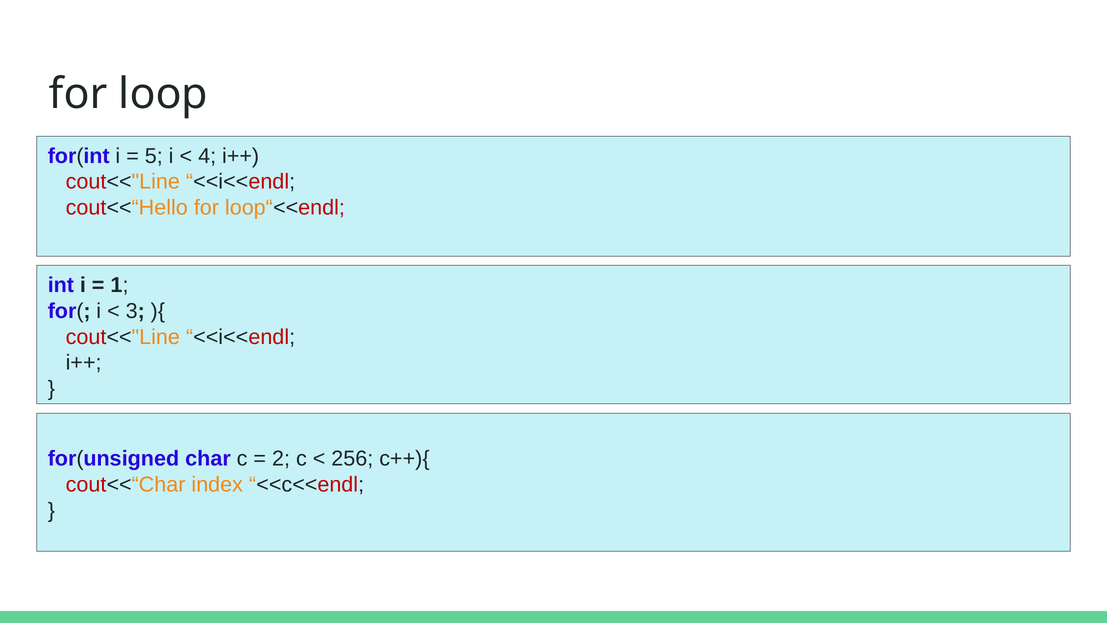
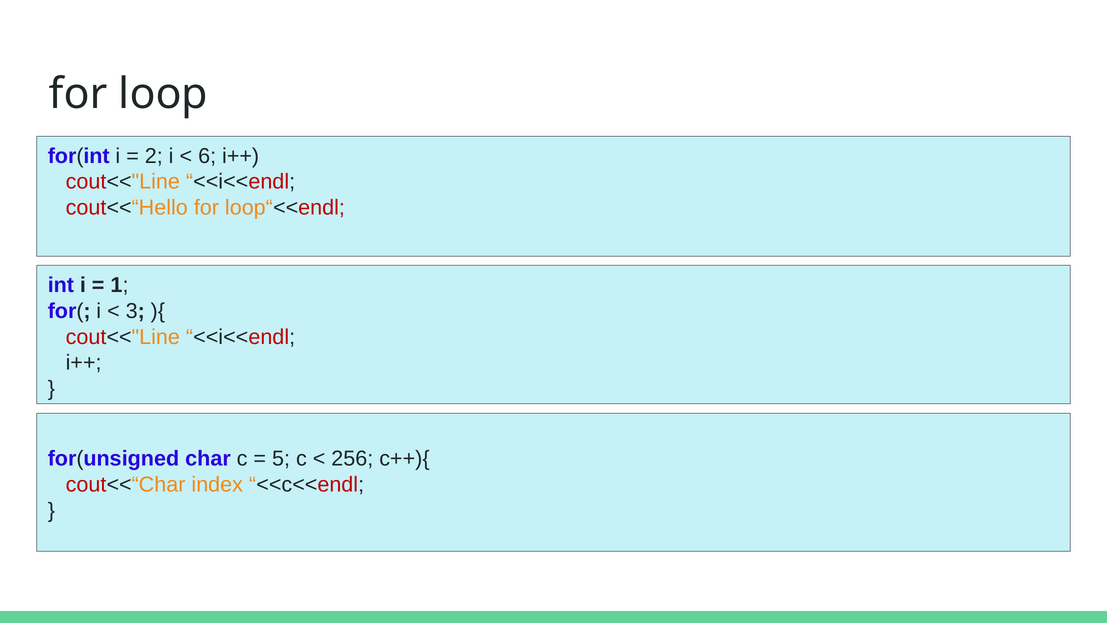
5: 5 -> 2 (154, 156)
4: 4 -> 6 (207, 156)
2: 2 -> 5 (281, 459)
